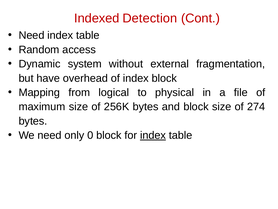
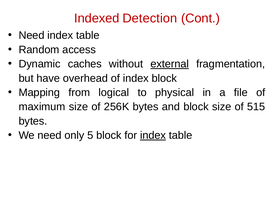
system: system -> caches (85, 64)
external underline: none -> present (170, 64)
274: 274 -> 515 (256, 107)
0: 0 -> 5 (90, 135)
